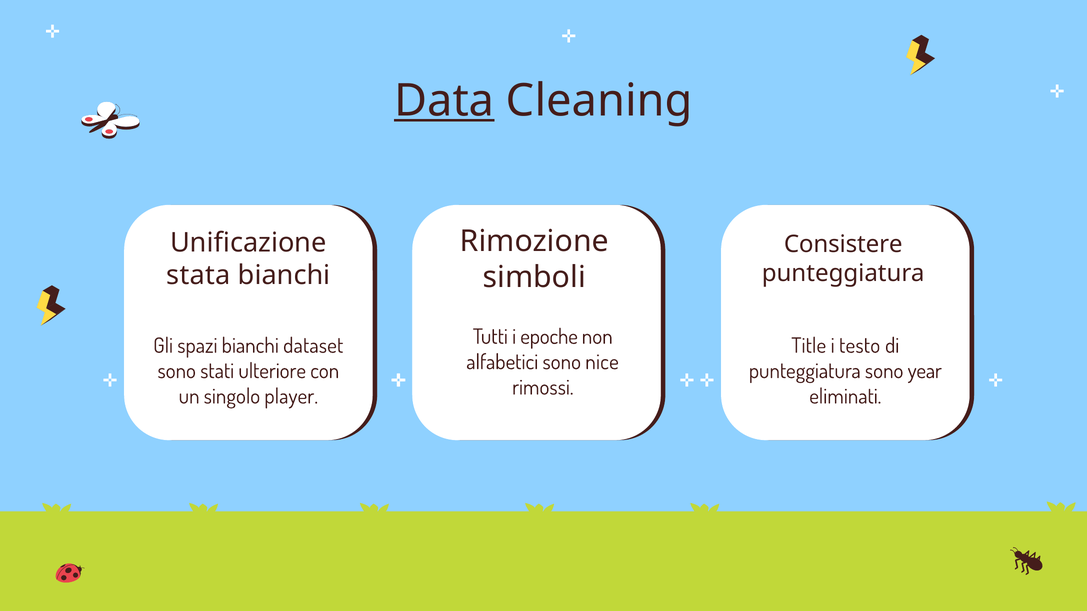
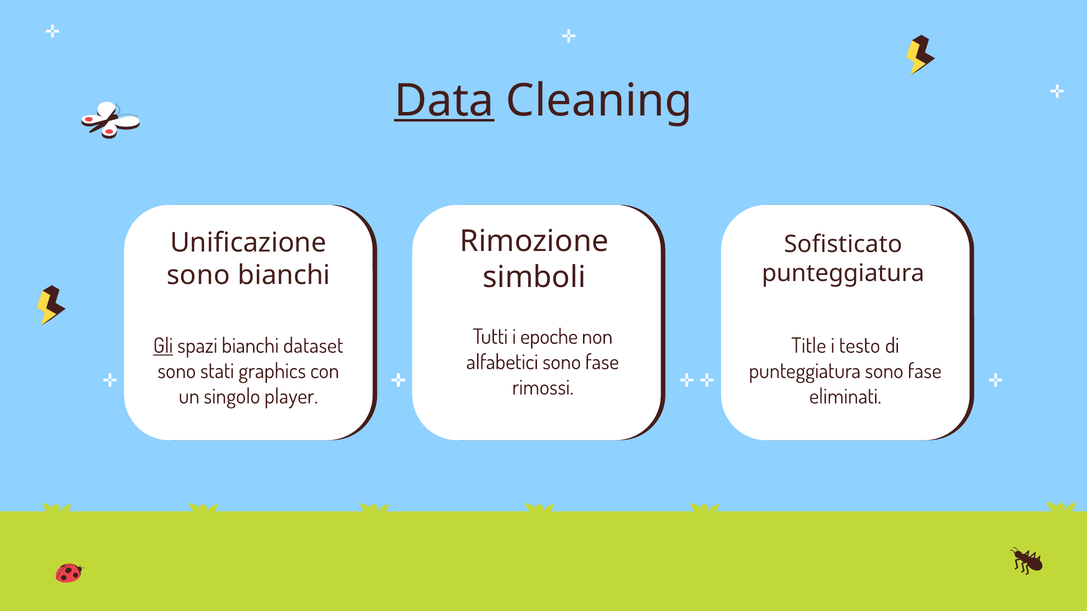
Consistere: Consistere -> Sofisticato (843, 245)
stata: stata -> sono (198, 276)
Gli underline: none -> present (163, 346)
alfabetici sono nice: nice -> fase (602, 363)
ulteriore: ulteriore -> graphics (272, 371)
punteggiatura sono year: year -> fase (925, 371)
